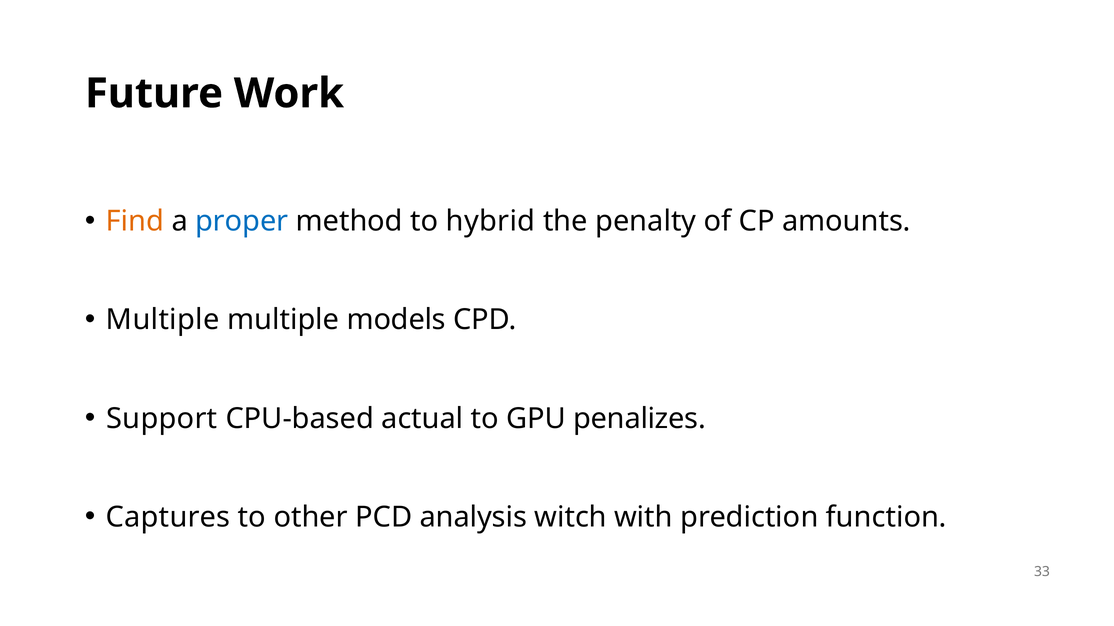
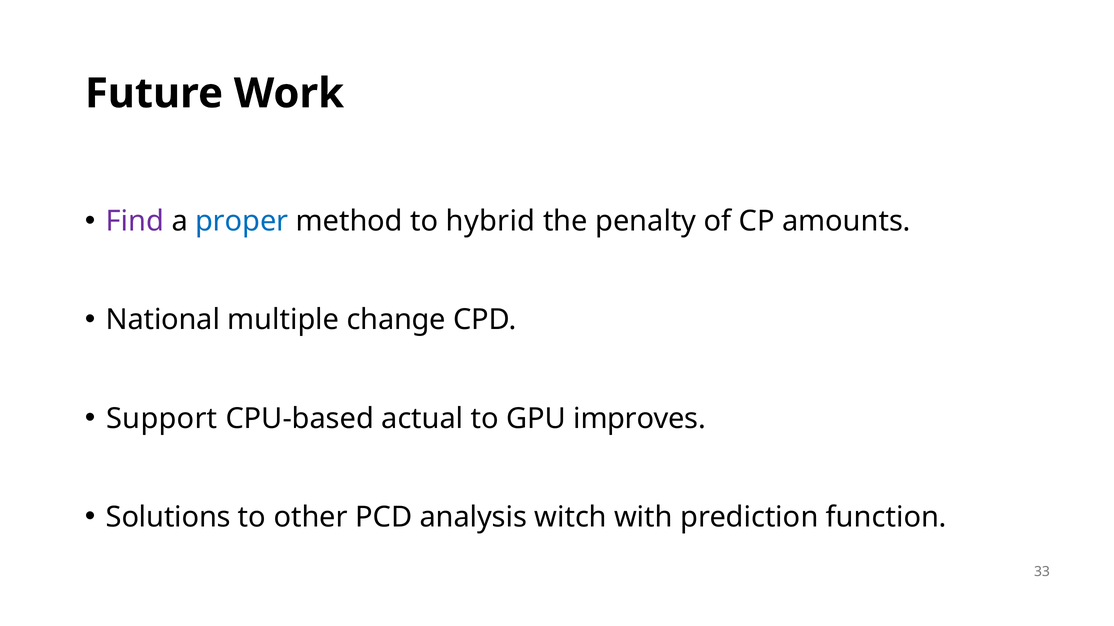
Find colour: orange -> purple (135, 222)
Multiple: Multiple -> National (163, 320)
models: models -> change (396, 320)
penalizes: penalizes -> improves (640, 419)
Captures: Captures -> Solutions (168, 517)
